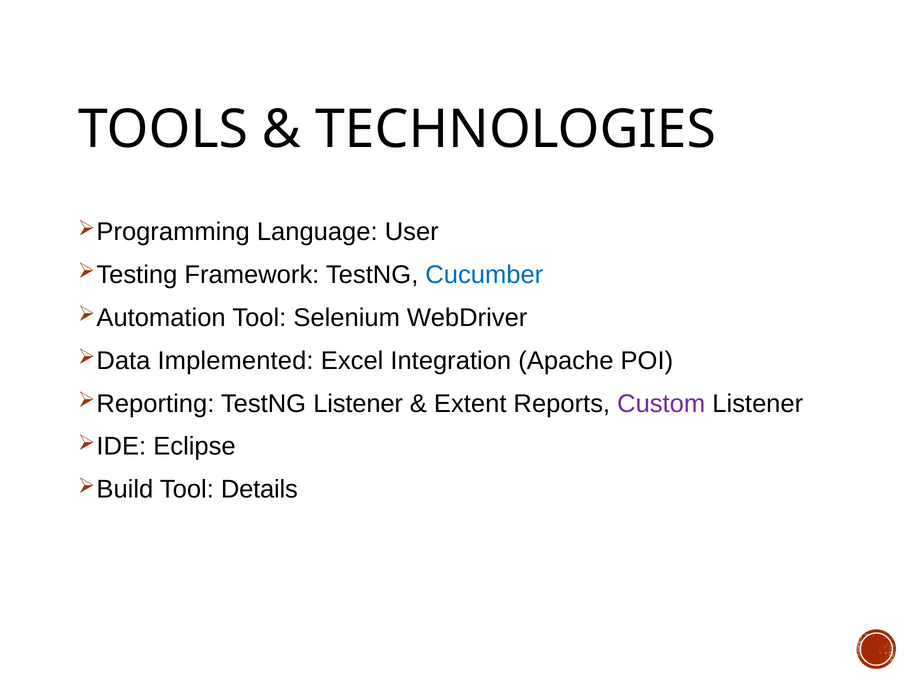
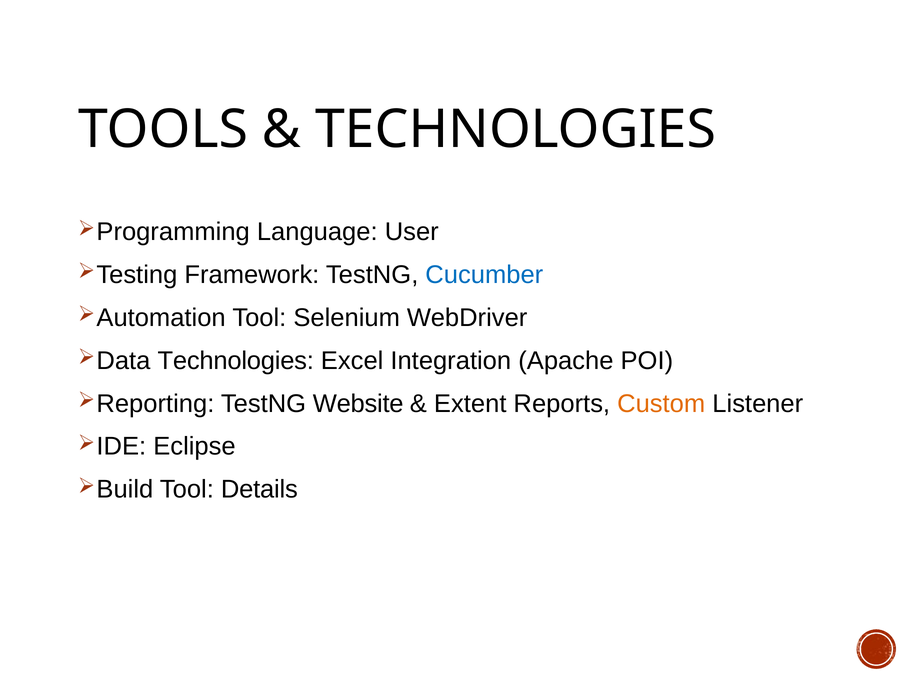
Implemented: Implemented -> Technologies (236, 360)
TestNG Listener: Listener -> Website (358, 403)
Custom colour: purple -> orange (661, 403)
